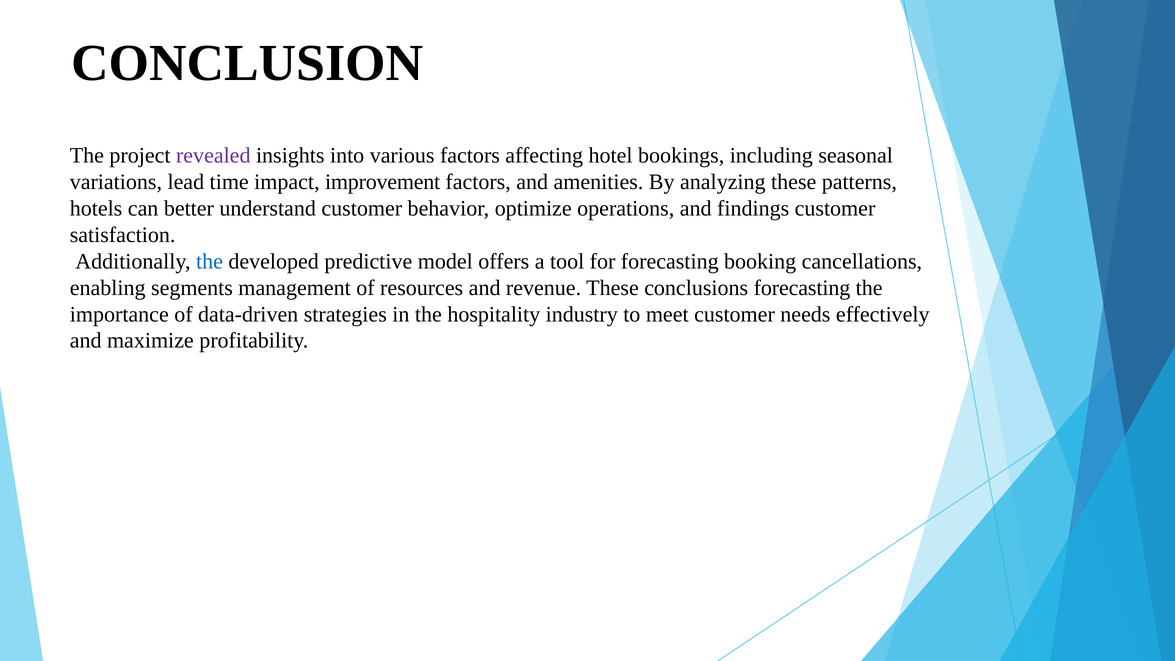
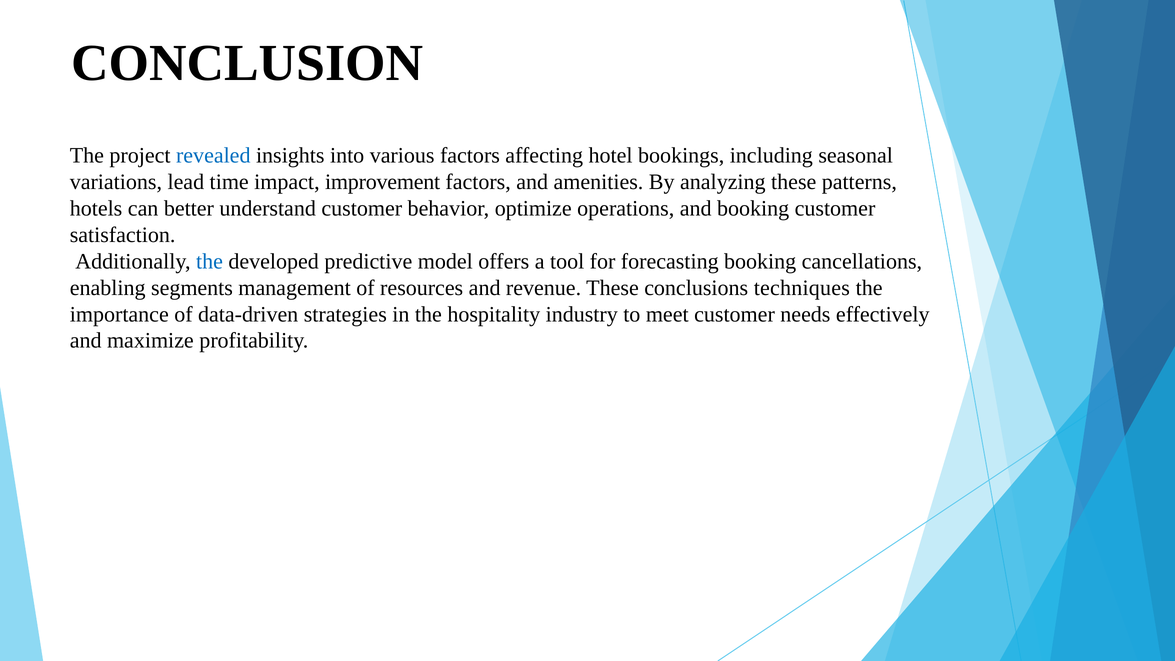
revealed colour: purple -> blue (213, 156)
and findings: findings -> booking (753, 208)
conclusions forecasting: forecasting -> techniques (802, 288)
